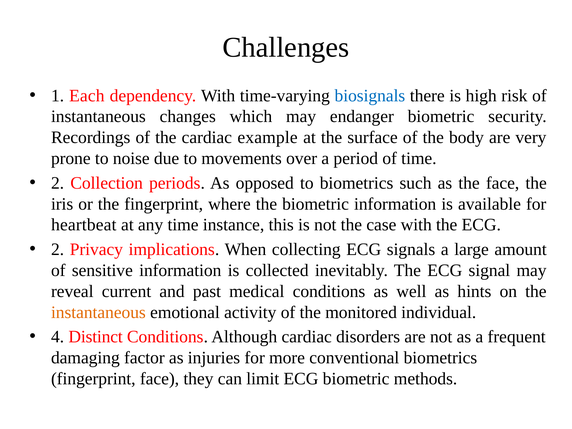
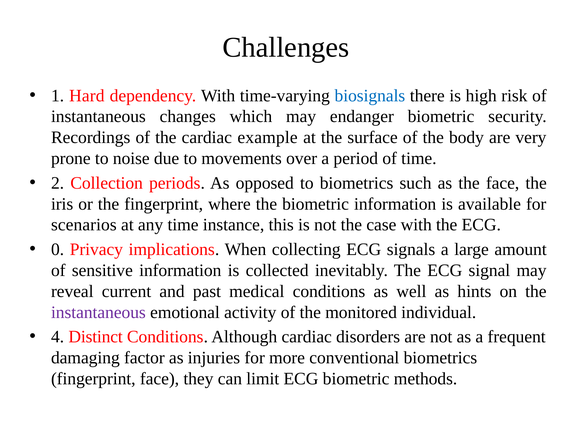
Each: Each -> Hard (87, 96)
heartbeat: heartbeat -> scenarios (84, 225)
2: 2 -> 0 (58, 249)
instantaneous colour: orange -> purple (98, 312)
